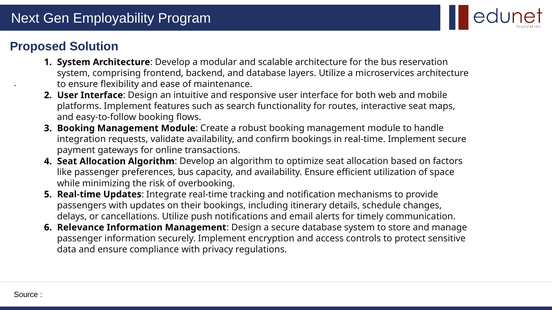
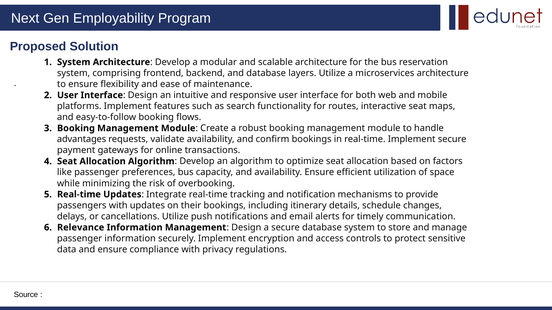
integration: integration -> advantages (82, 139)
